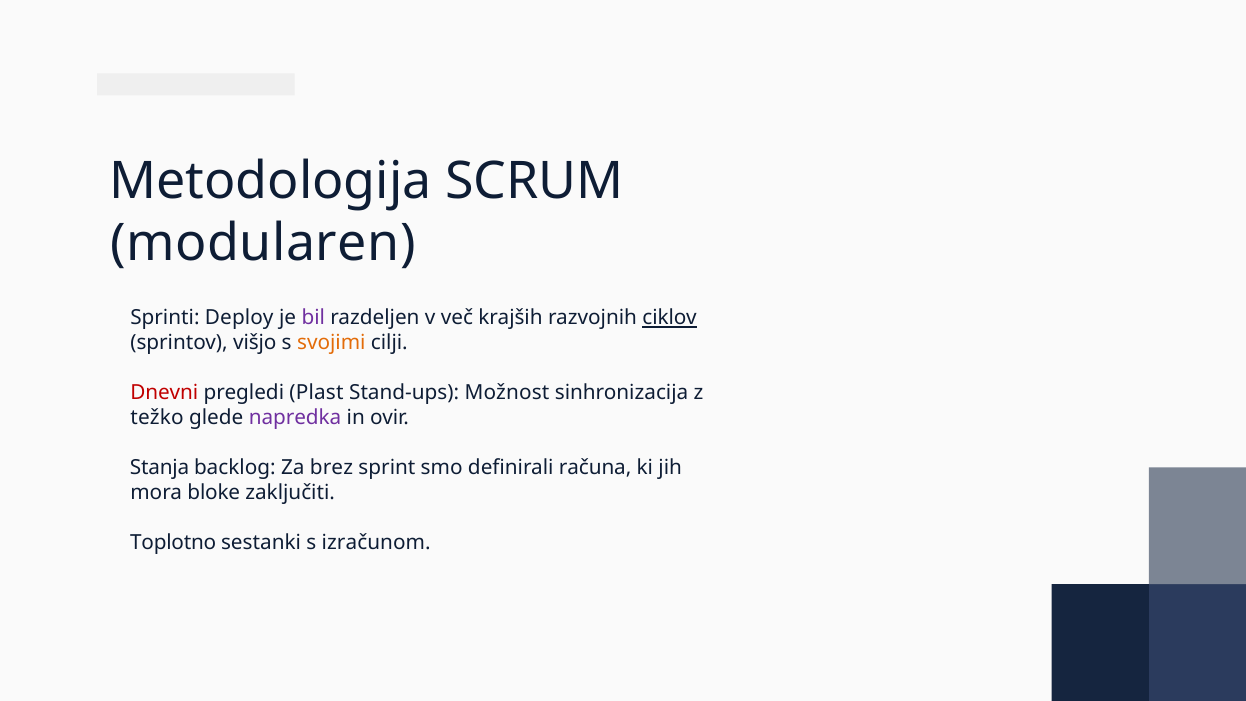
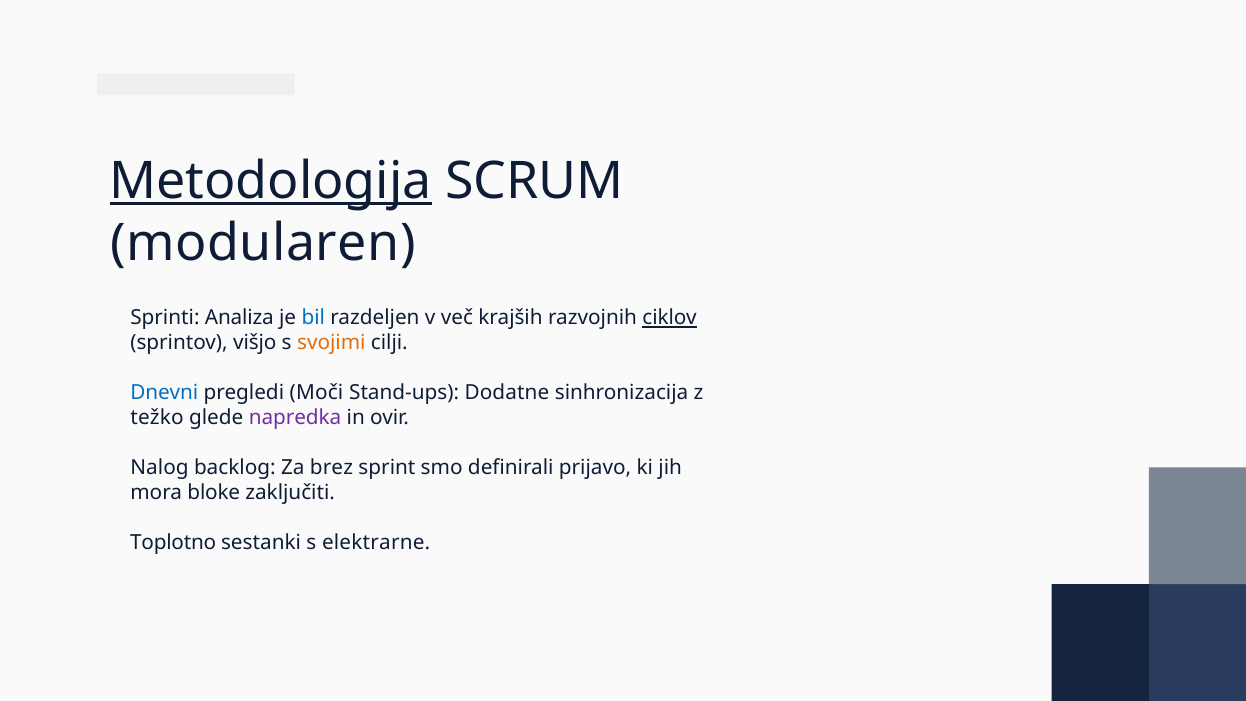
Metodologija underline: none -> present (271, 181)
Deploy: Deploy -> Analiza (239, 318)
bil colour: purple -> blue (313, 318)
Dnevni colour: red -> blue (164, 393)
Plast: Plast -> Moči (316, 393)
Možnost: Možnost -> Dodatne (507, 393)
Stanja: Stanja -> Nalog (160, 468)
računa: računa -> prijavo (595, 468)
izračunom: izračunom -> elektrarne (376, 542)
